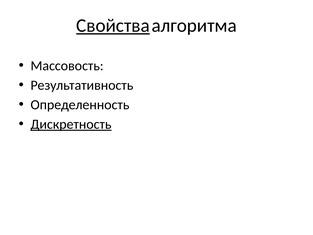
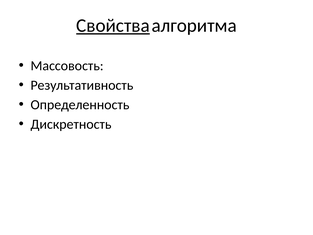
Дискретность underline: present -> none (71, 124)
